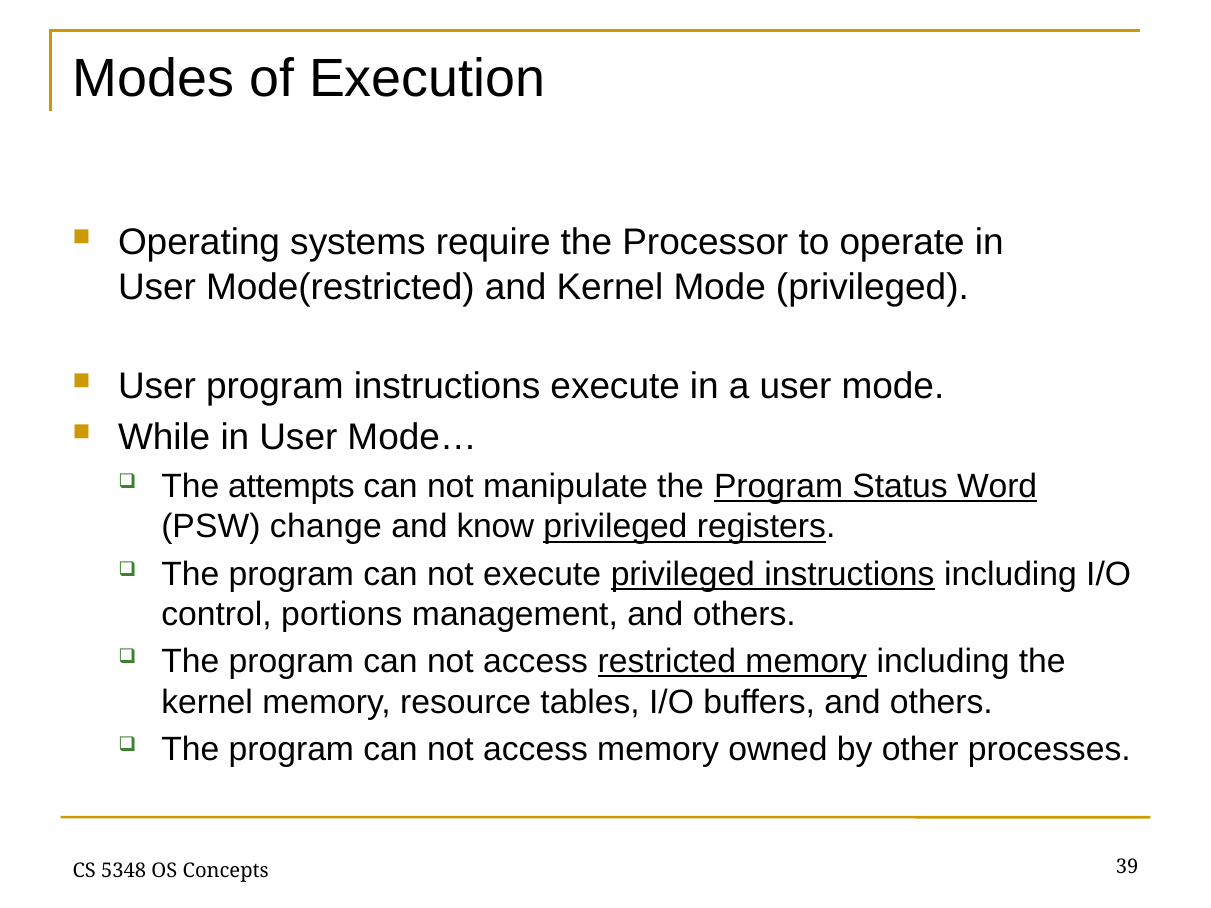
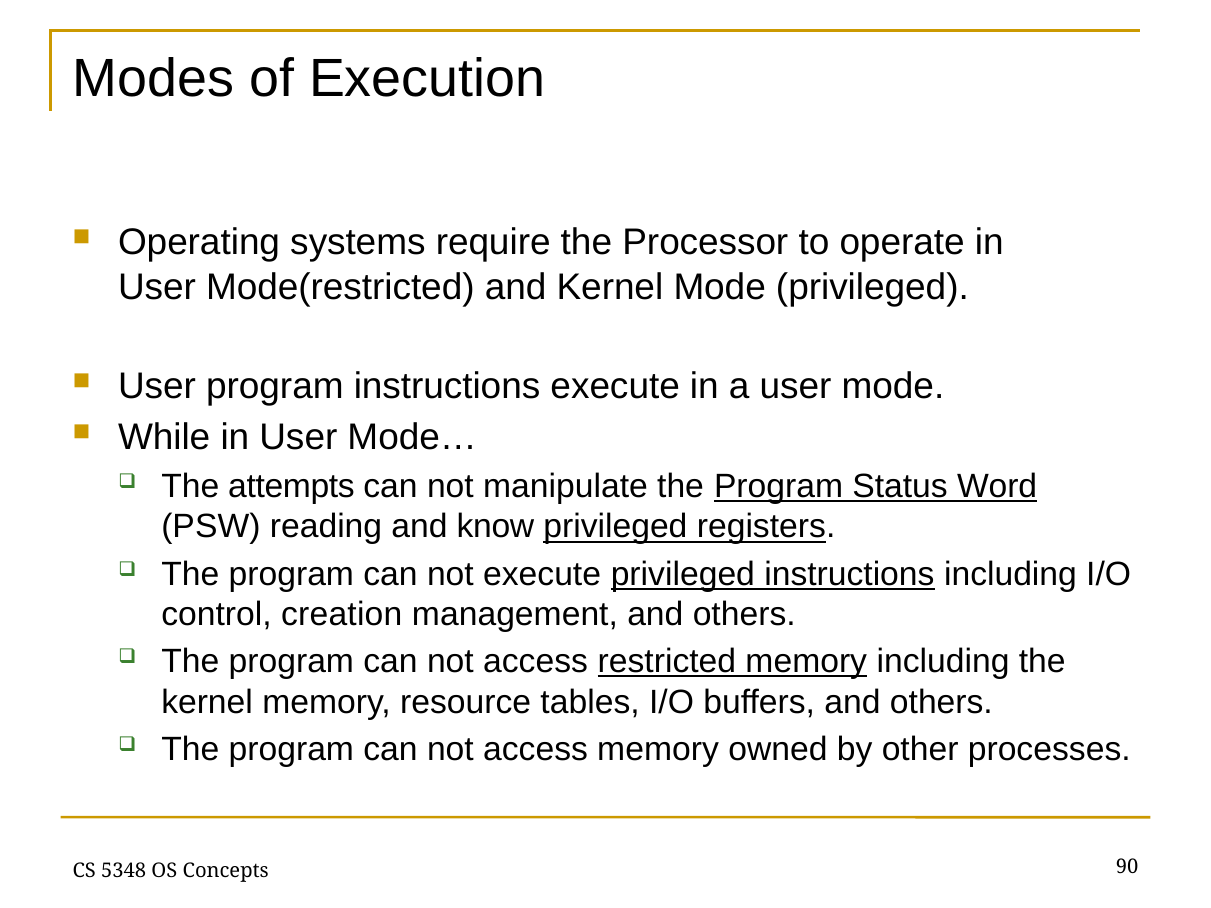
change: change -> reading (326, 527)
portions: portions -> creation (342, 615)
39: 39 -> 90 (1127, 867)
